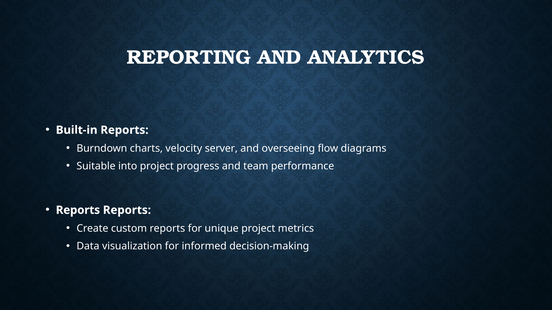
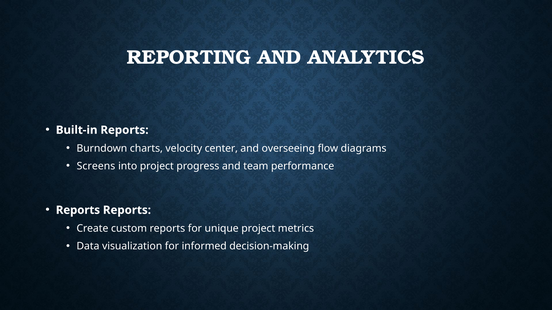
server: server -> center (221, 149)
Suitable: Suitable -> Screens (96, 166)
